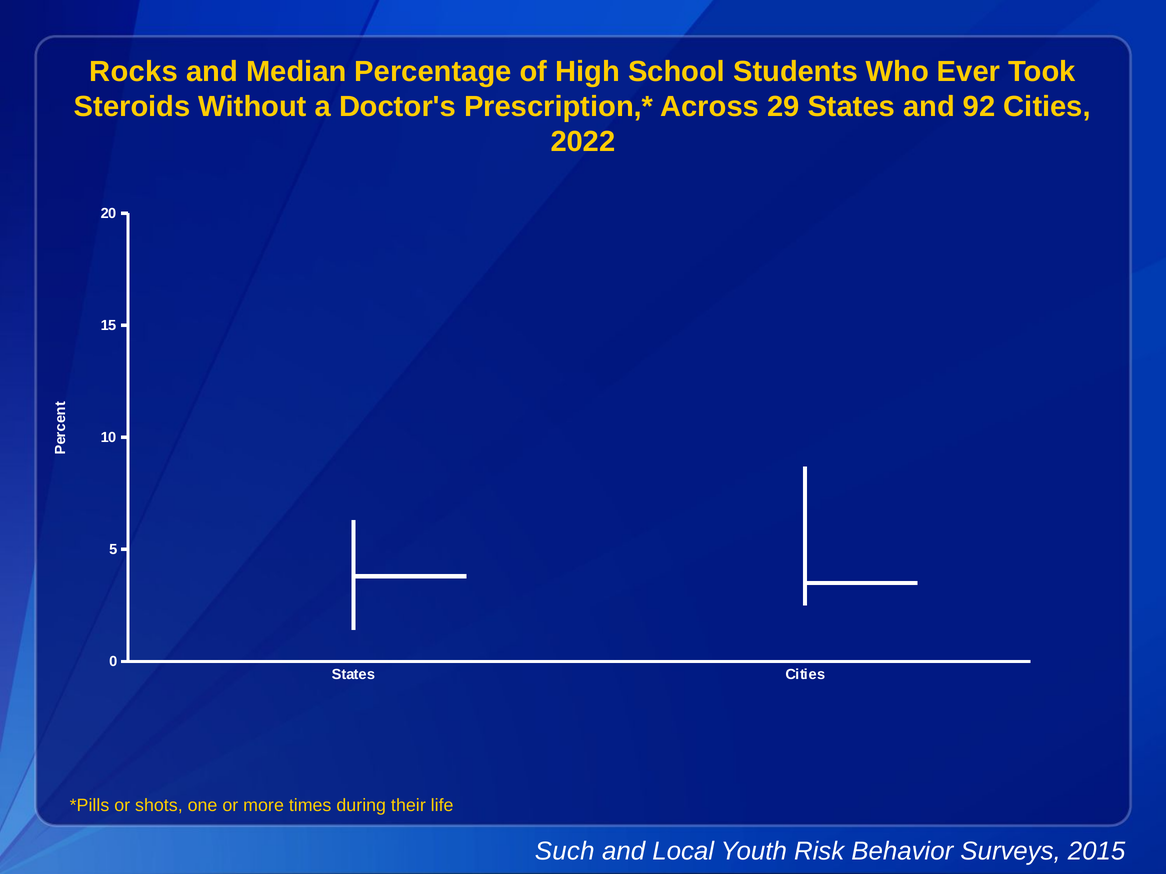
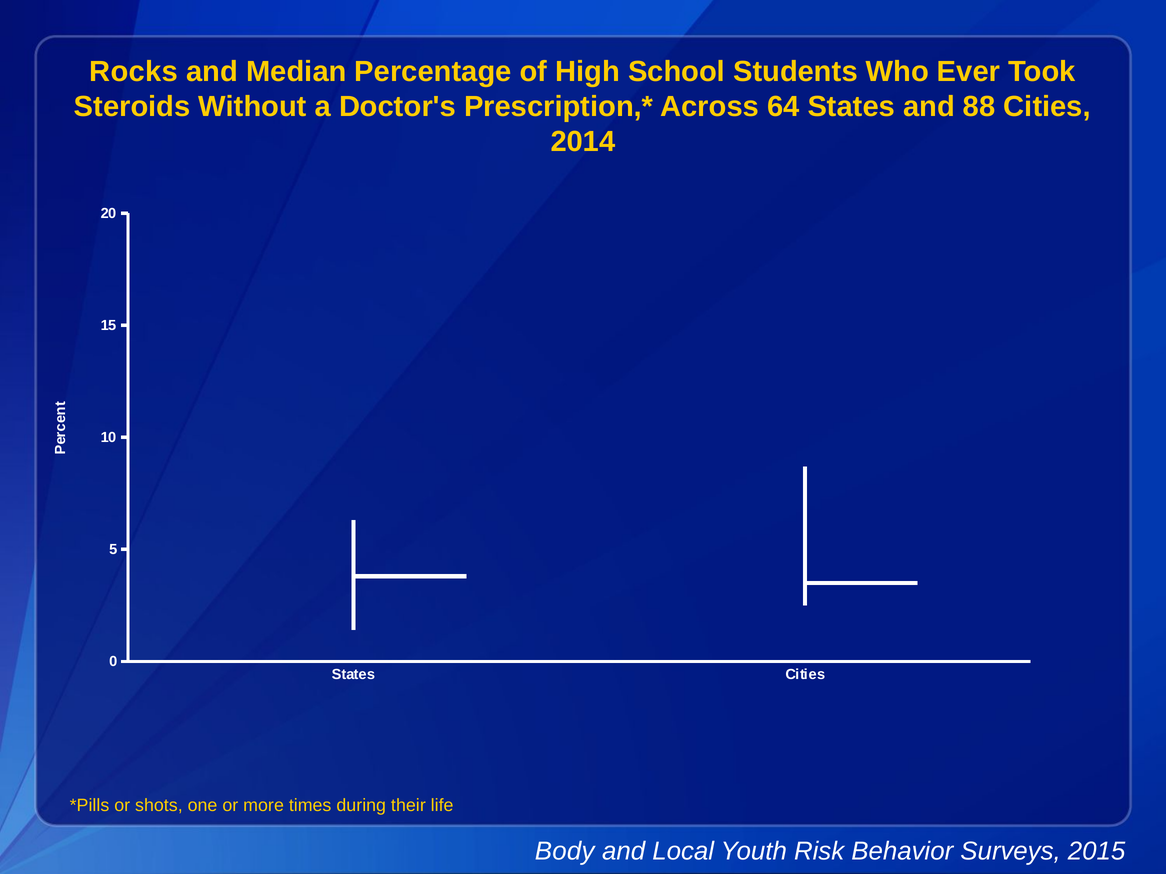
29: 29 -> 64 (783, 107)
92: 92 -> 88 (979, 107)
2022: 2022 -> 2014 (583, 142)
Such: Such -> Body (565, 852)
